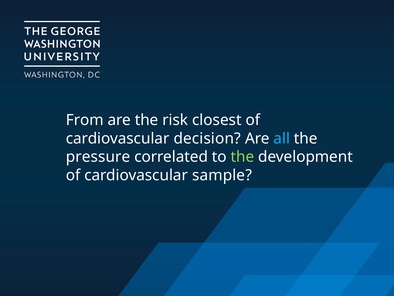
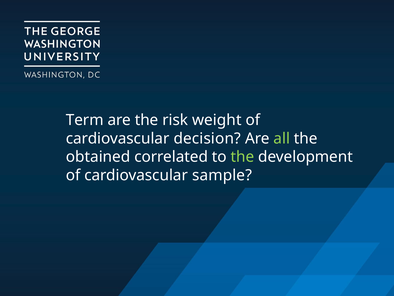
From: From -> Term (85, 120)
closest: closest -> weight (217, 120)
all colour: light blue -> light green (282, 138)
pressure: pressure -> obtained (98, 157)
